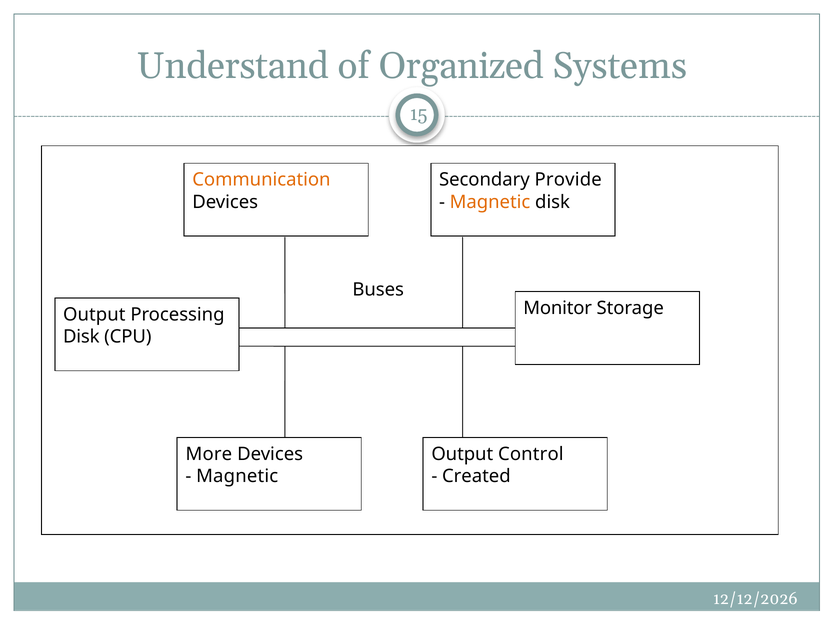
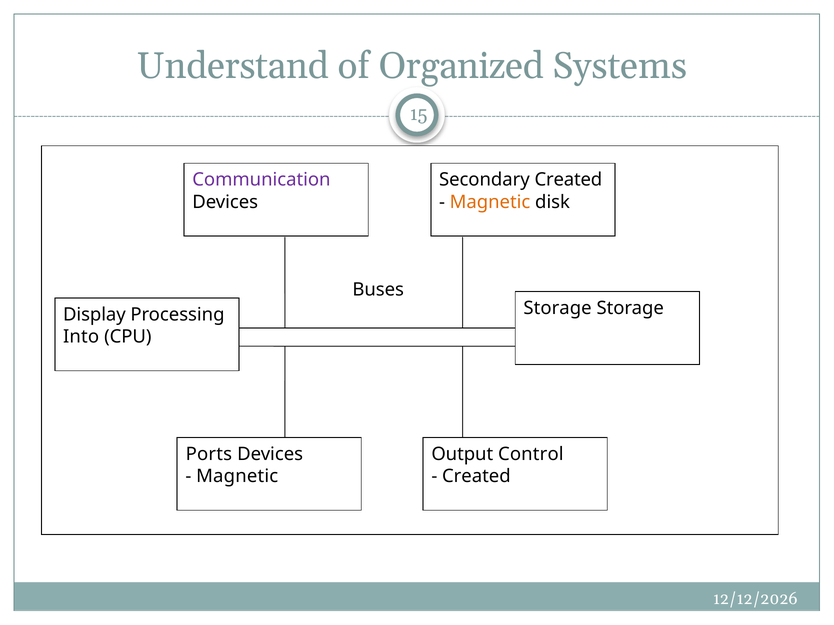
Communication colour: orange -> purple (261, 180)
Secondary Provide: Provide -> Created (568, 180)
Monitor: Monitor -> Storage (558, 308)
Output: Output -> Display (94, 315)
Disk: Disk -> Into (81, 337)
More: More -> Ports (209, 454)
